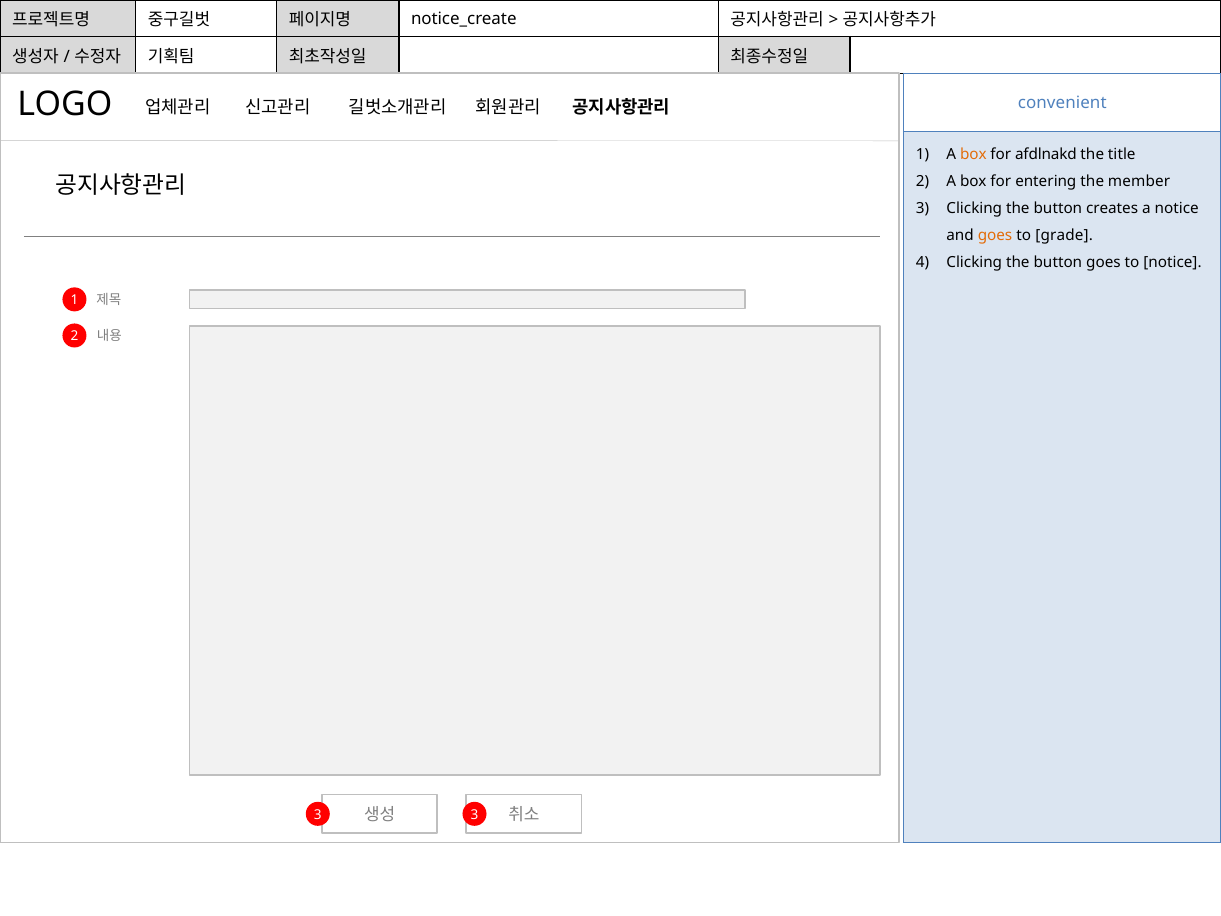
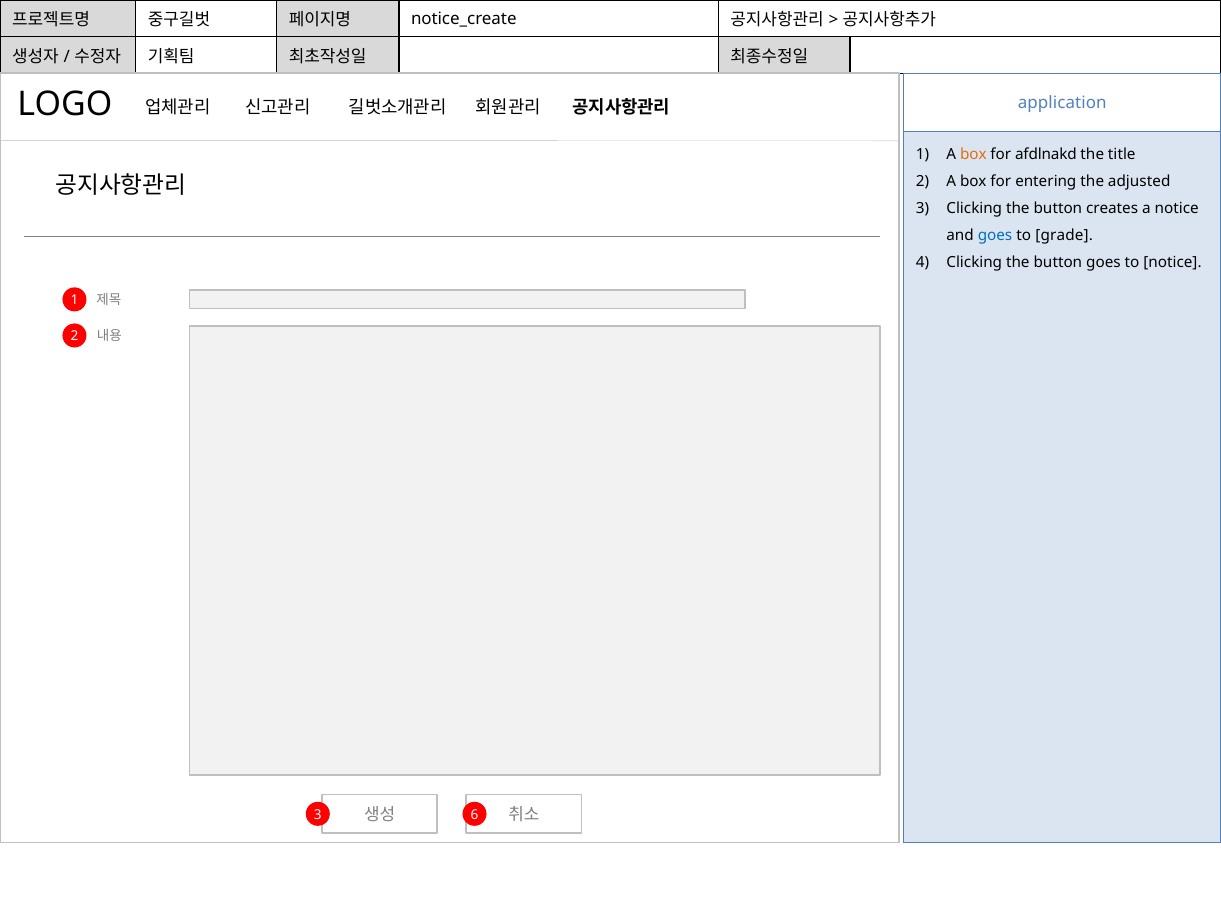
convenient: convenient -> application (1062, 103)
member: member -> adjusted (1139, 182)
goes colour: orange -> blue (995, 236)
3 3: 3 -> 6 (474, 815)
